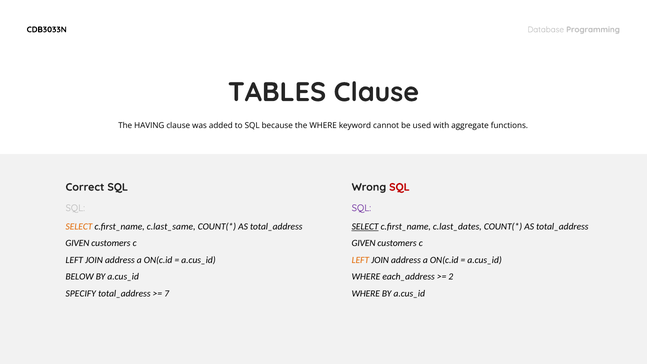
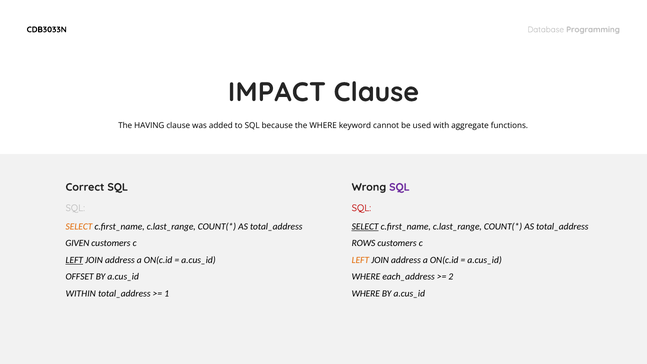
TABLES: TABLES -> IMPACT (277, 92)
SQL colour: red -> purple (399, 187)
SQL colour: purple -> red (361, 208)
c.last_same: c.last_same -> c.last_range (171, 226)
c.last_dates: c.last_dates -> c.last_range (457, 226)
GIVEN: GIVEN -> ROWS (364, 243)
LEFT underline: none -> present (74, 260)
BELOW: BELOW -> OFFSET (80, 277)
SPECIFY: SPECIFY -> WITHIN (81, 293)
7: 7 -> 1 (167, 293)
